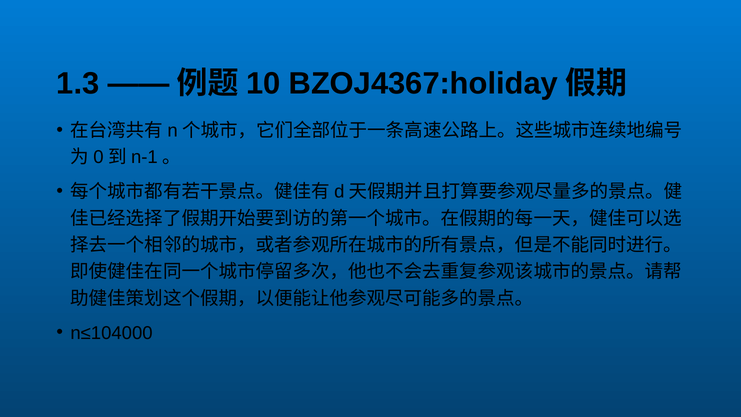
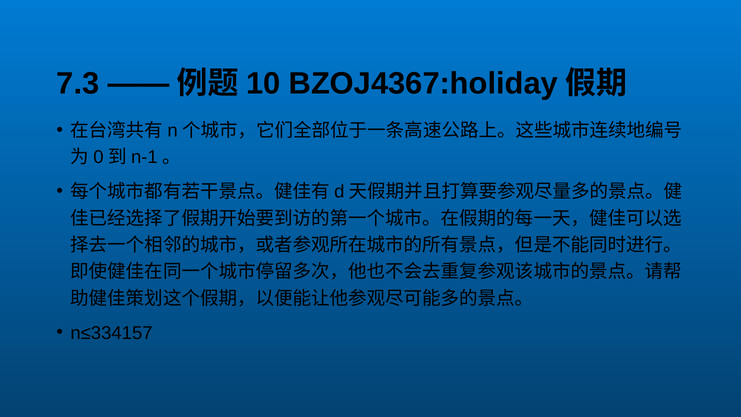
1.3: 1.3 -> 7.3 (78, 84)
n≤104000: n≤104000 -> n≤334157 (112, 333)
